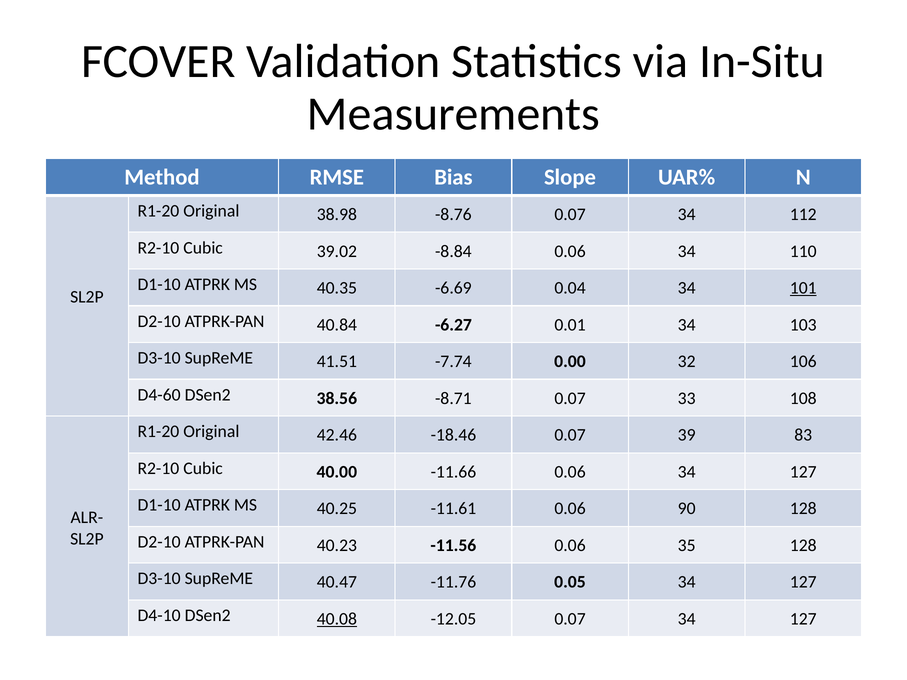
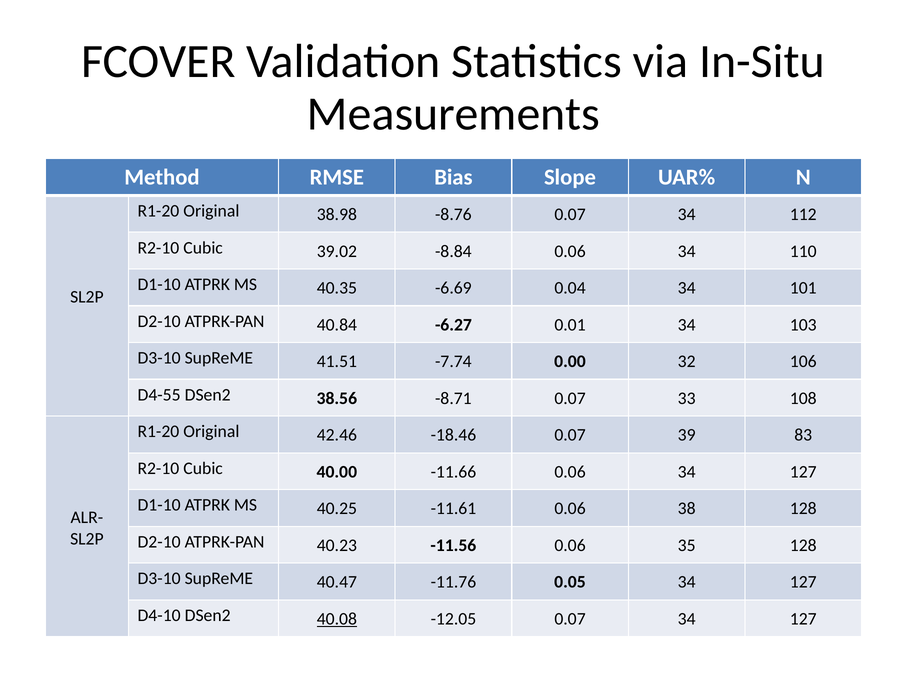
101 underline: present -> none (803, 288)
D4-60: D4-60 -> D4-55 (159, 395)
90: 90 -> 38 (687, 509)
